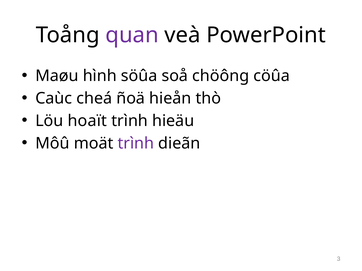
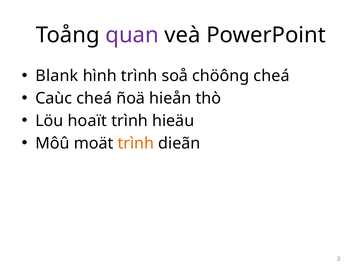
Maøu: Maøu -> Blank (57, 76)
hình söûa: söûa -> trình (139, 76)
chöông cöûa: cöûa -> cheá (272, 76)
trình colour: purple -> orange (136, 144)
